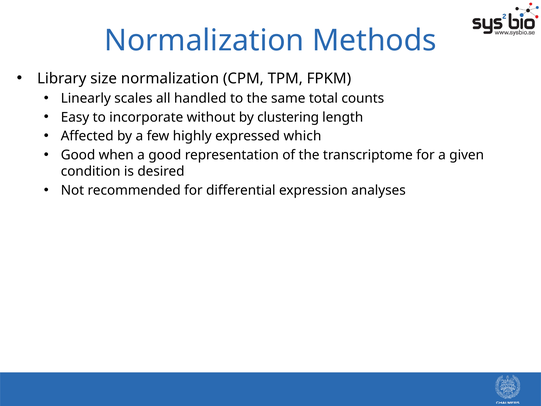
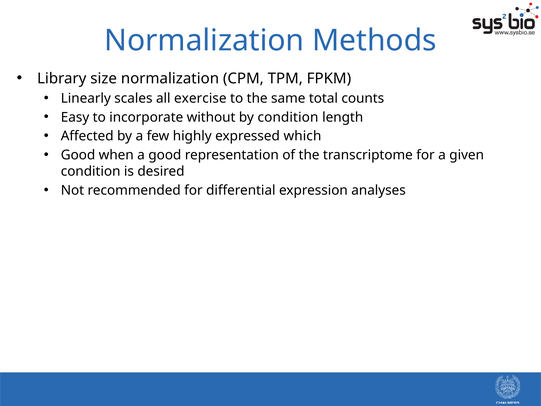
handled: handled -> exercise (200, 98)
by clustering: clustering -> condition (288, 117)
